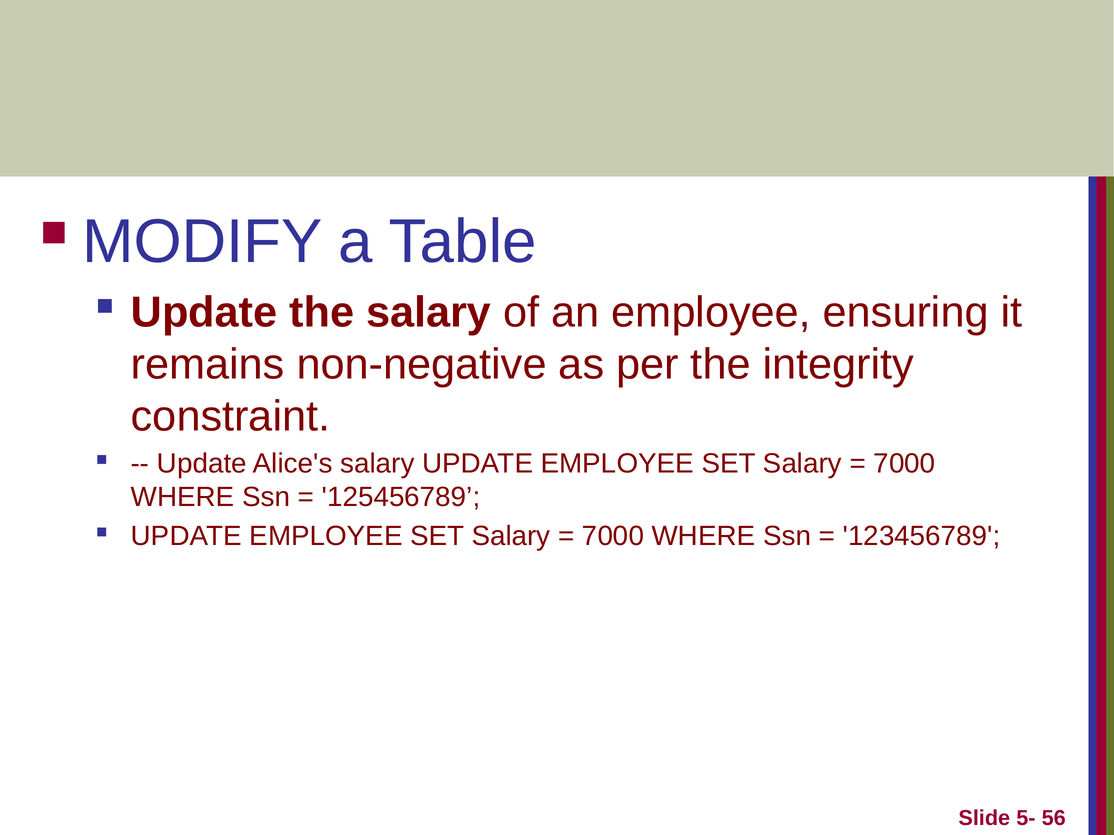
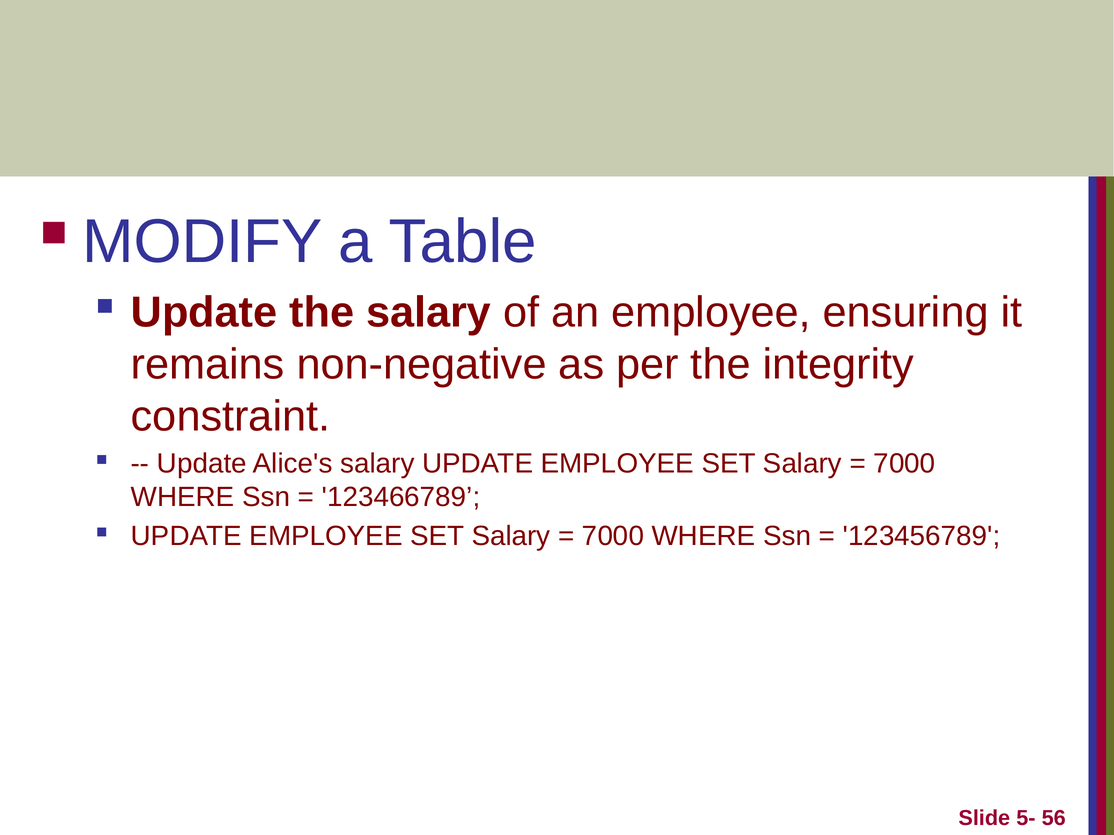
125456789: 125456789 -> 123466789 (401, 497)
